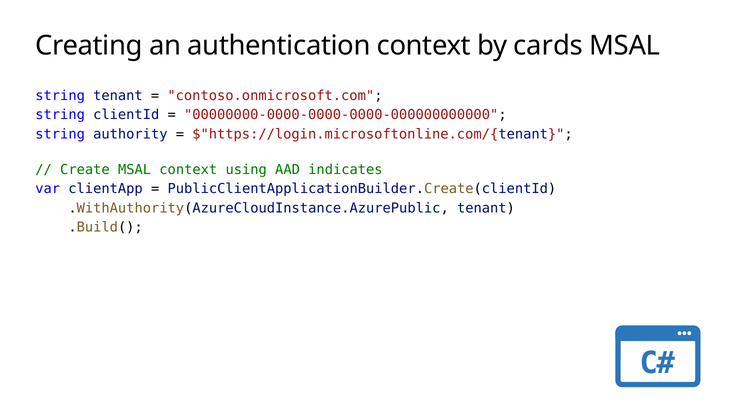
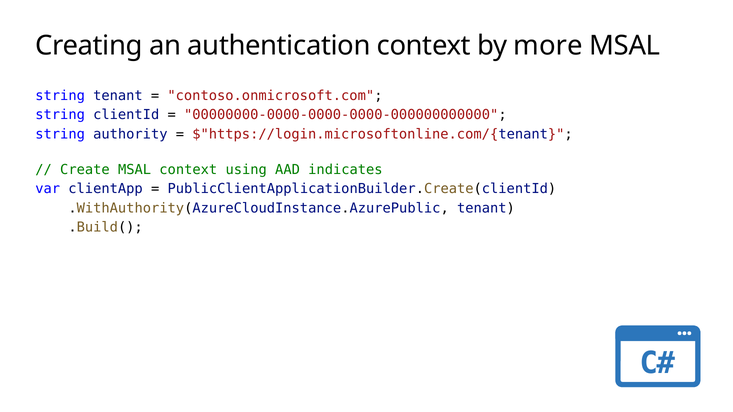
cards: cards -> more (548, 46)
